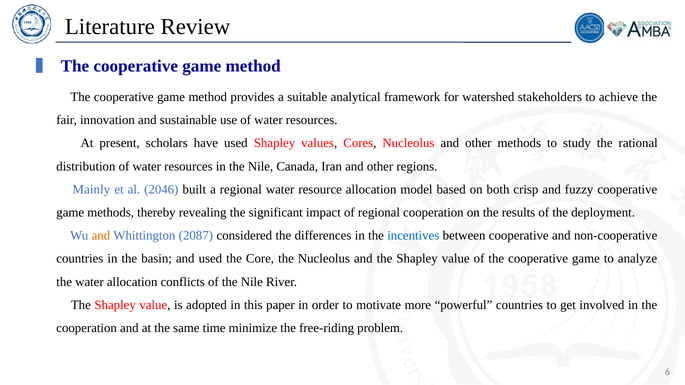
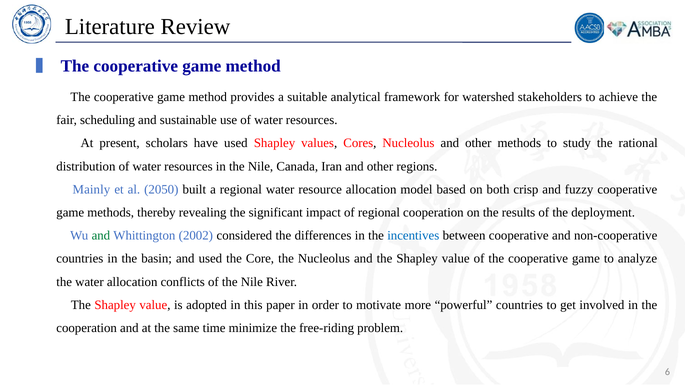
innovation: innovation -> scheduling (107, 120)
2046: 2046 -> 2050 (161, 190)
and colour: orange -> green (101, 236)
2087: 2087 -> 2002 (196, 236)
